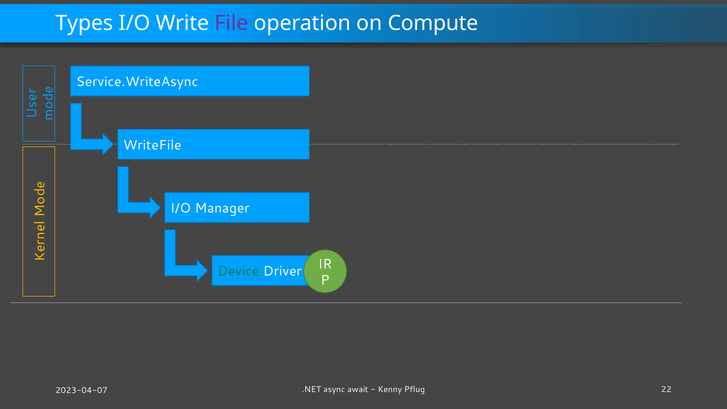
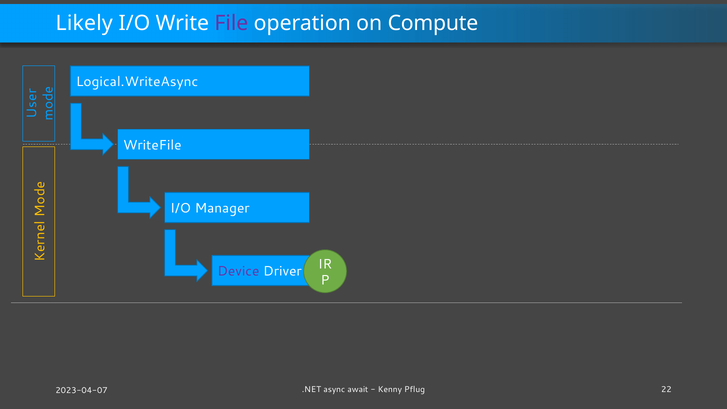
Types: Types -> Likely (84, 23)
Service.WriteAsync: Service.WriteAsync -> Logical.WriteAsync (137, 82)
Device colour: green -> purple (238, 271)
